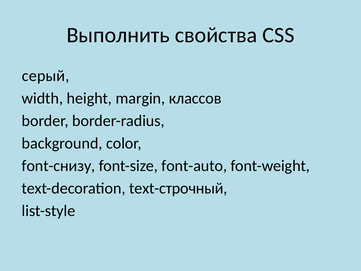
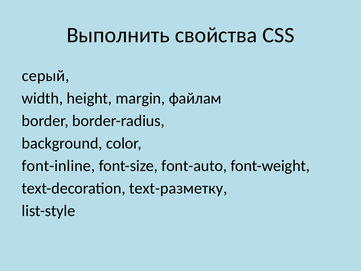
классов: классов -> файлам (195, 98)
font-снизу: font-снизу -> font-inline (58, 166)
text-строчный: text-строчный -> text-разметку (178, 188)
